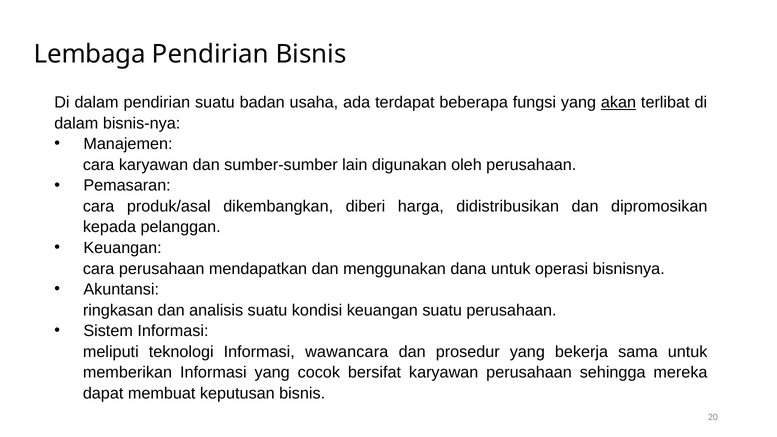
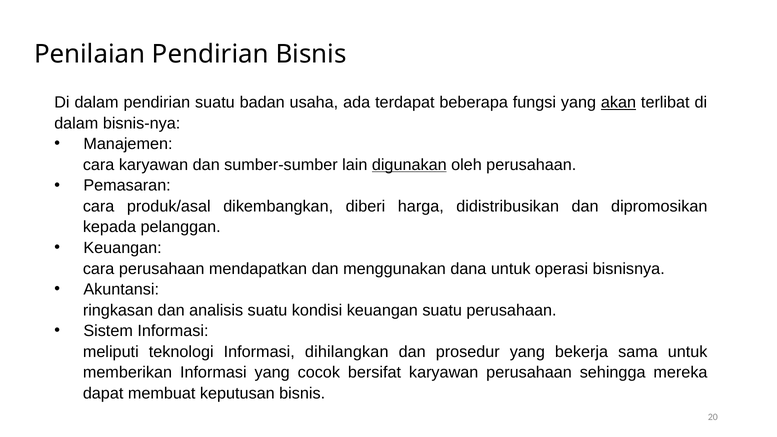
Lembaga: Lembaga -> Penilaian (90, 54)
digunakan underline: none -> present (409, 165)
wawancara: wawancara -> dihilangkan (347, 352)
